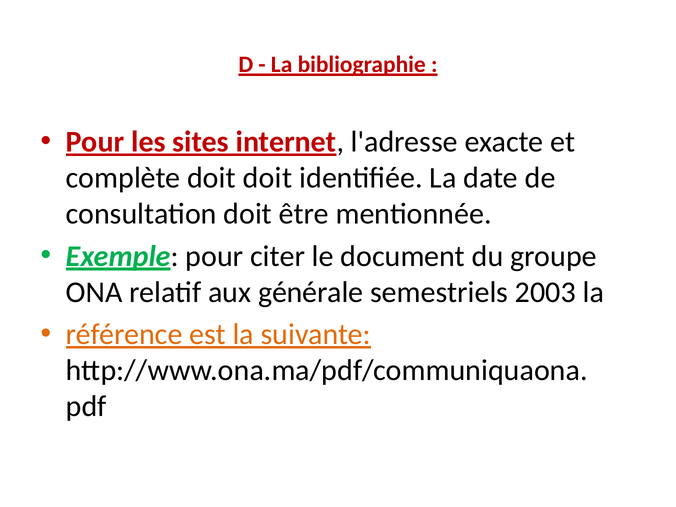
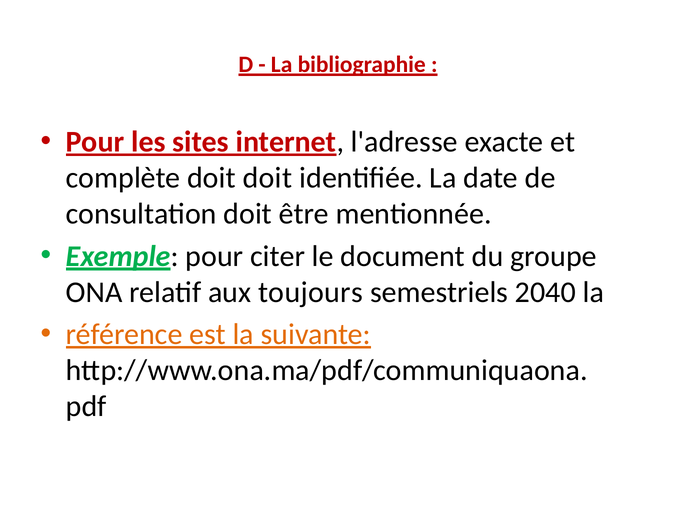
générale: générale -> toujours (310, 292)
2003: 2003 -> 2040 (545, 292)
